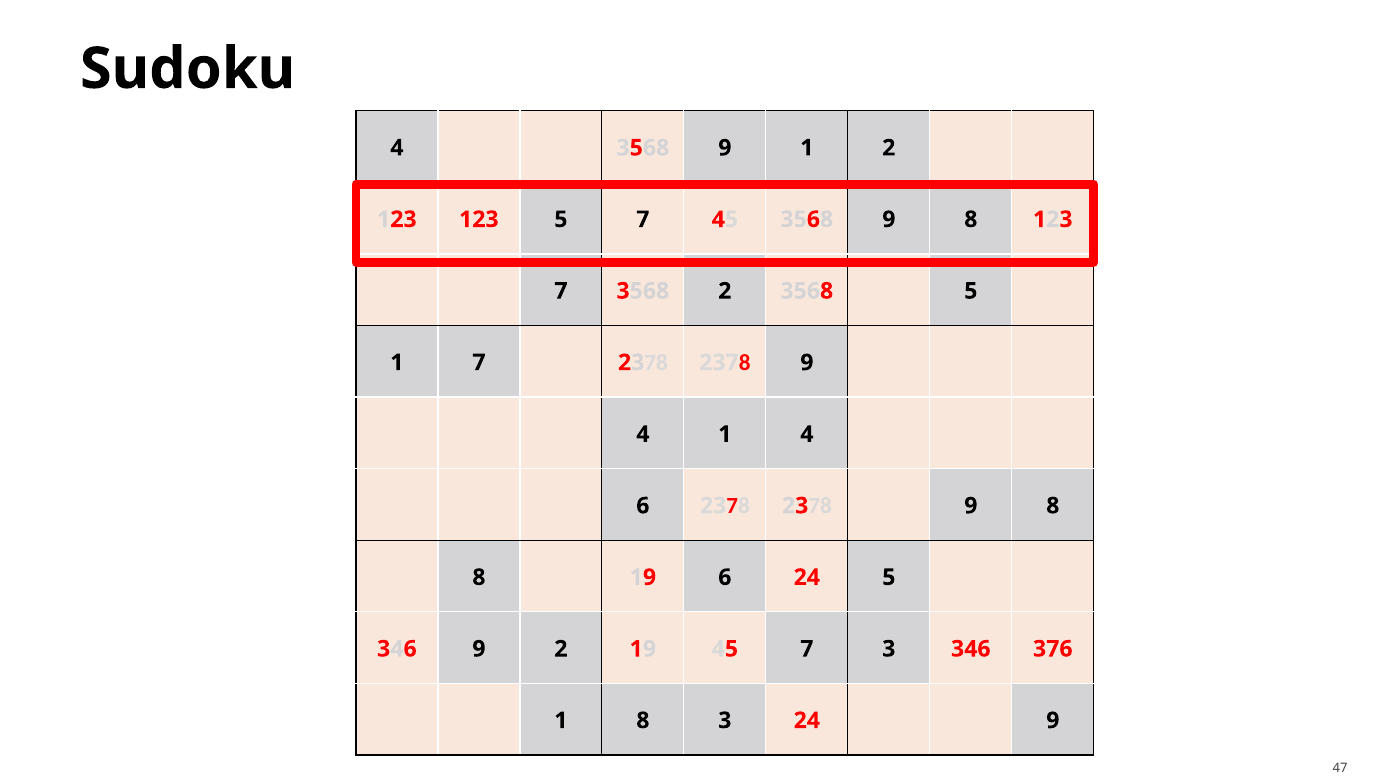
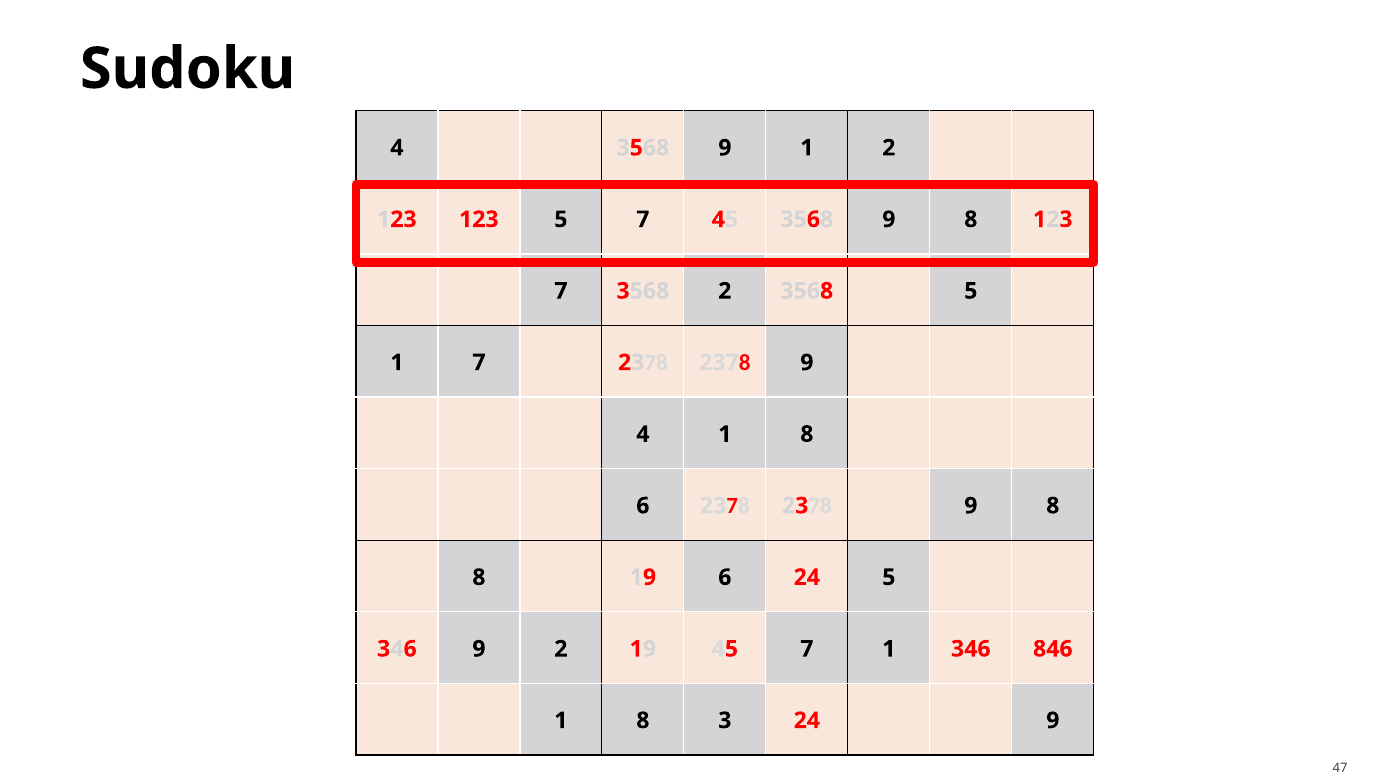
4 1 4: 4 -> 8 (807, 434)
7 3: 3 -> 1 (889, 649)
376: 376 -> 846 (1053, 649)
